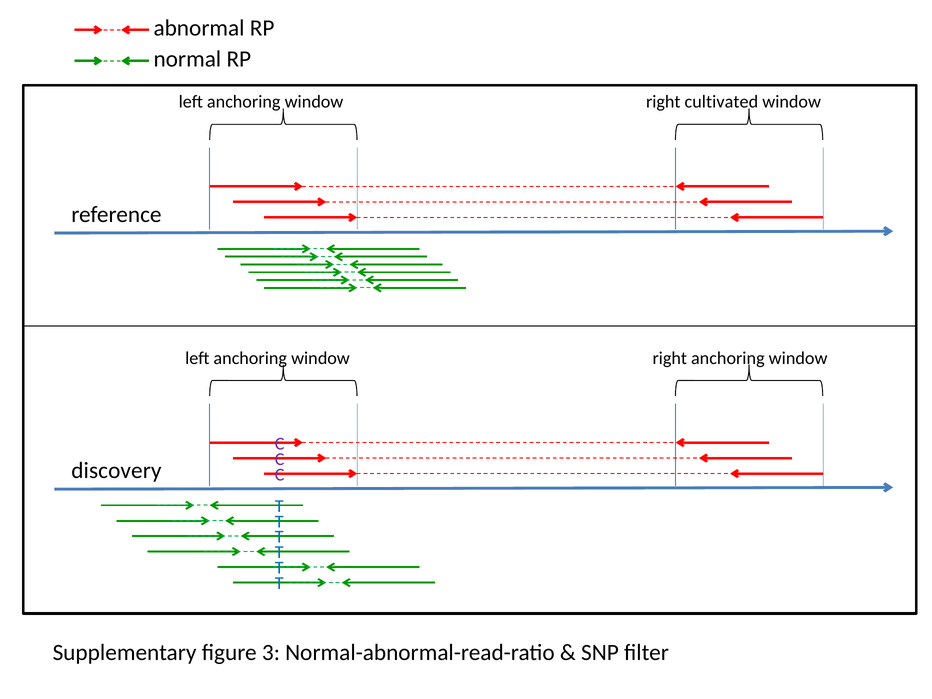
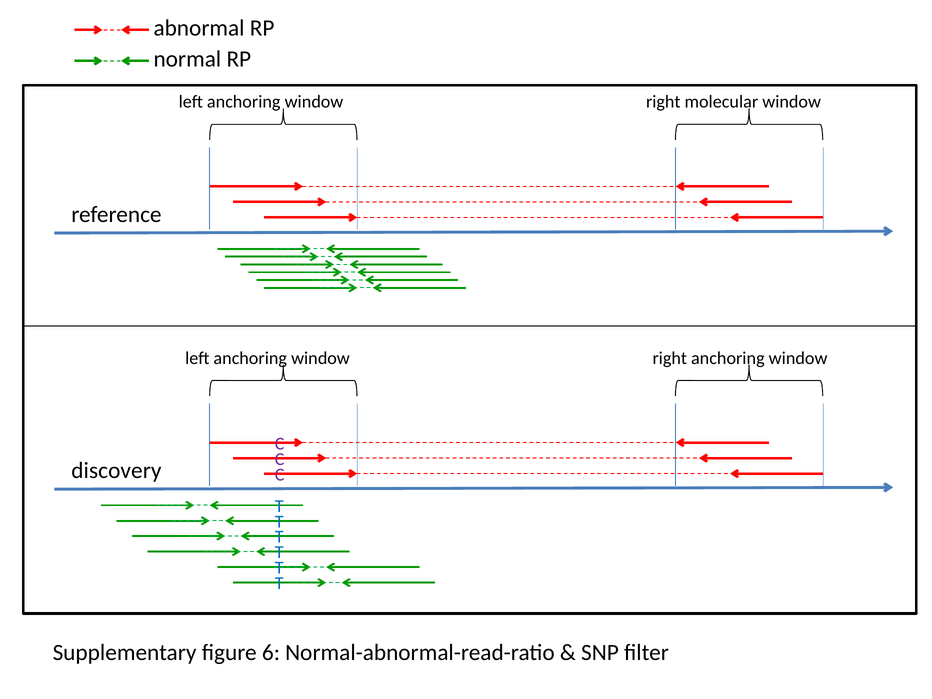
cultivated: cultivated -> molecular (721, 102)
3: 3 -> 6 (271, 653)
